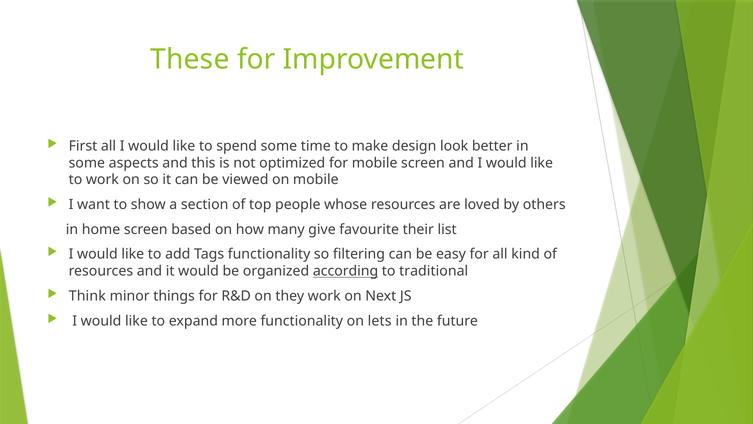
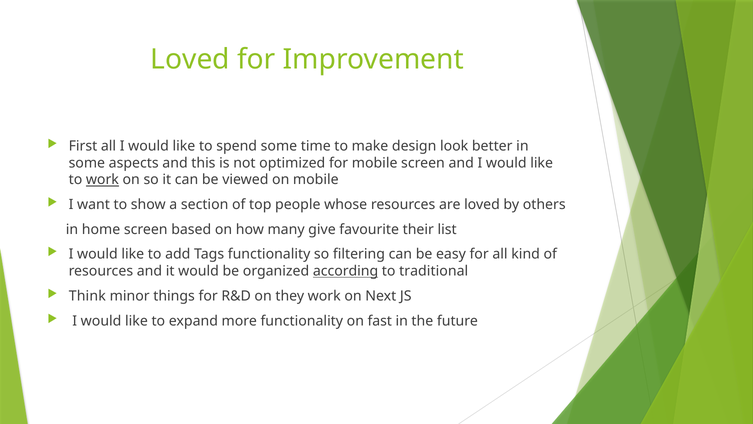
These: These -> Loved (190, 59)
work underline: none -> present (102, 180)
lets: lets -> fast (380, 321)
